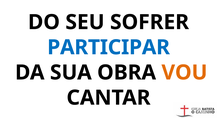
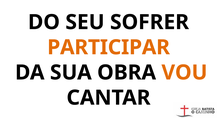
PARTICIPAR colour: blue -> orange (109, 47)
